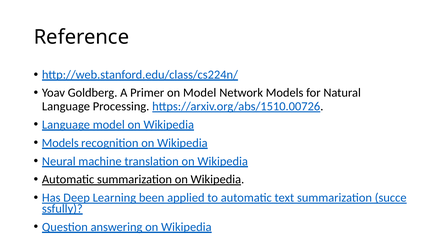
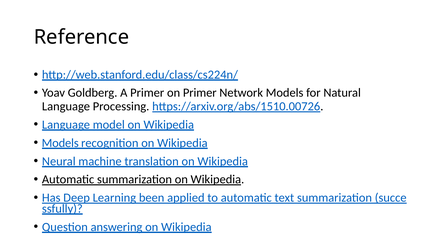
on Model: Model -> Primer (200, 93)
